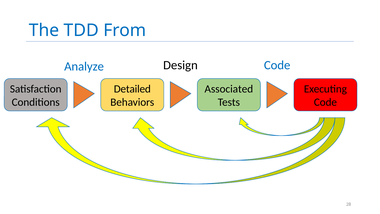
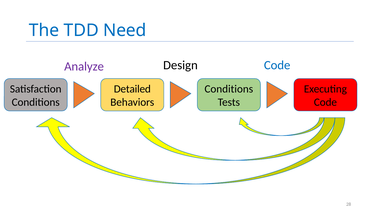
From: From -> Need (125, 30)
Analyze colour: blue -> purple (84, 66)
Associated: Associated -> Conditions (229, 89)
